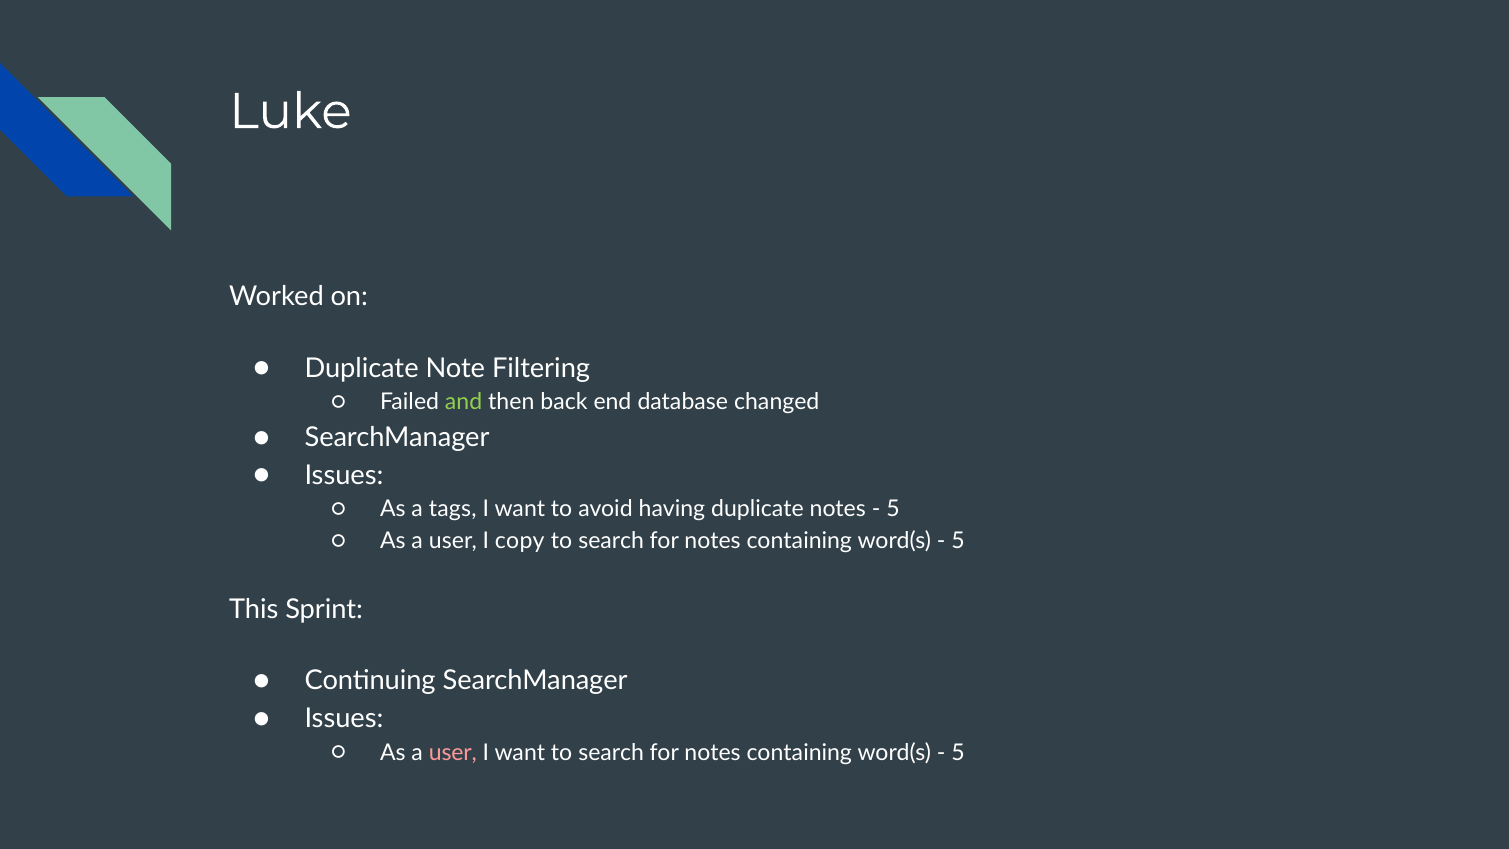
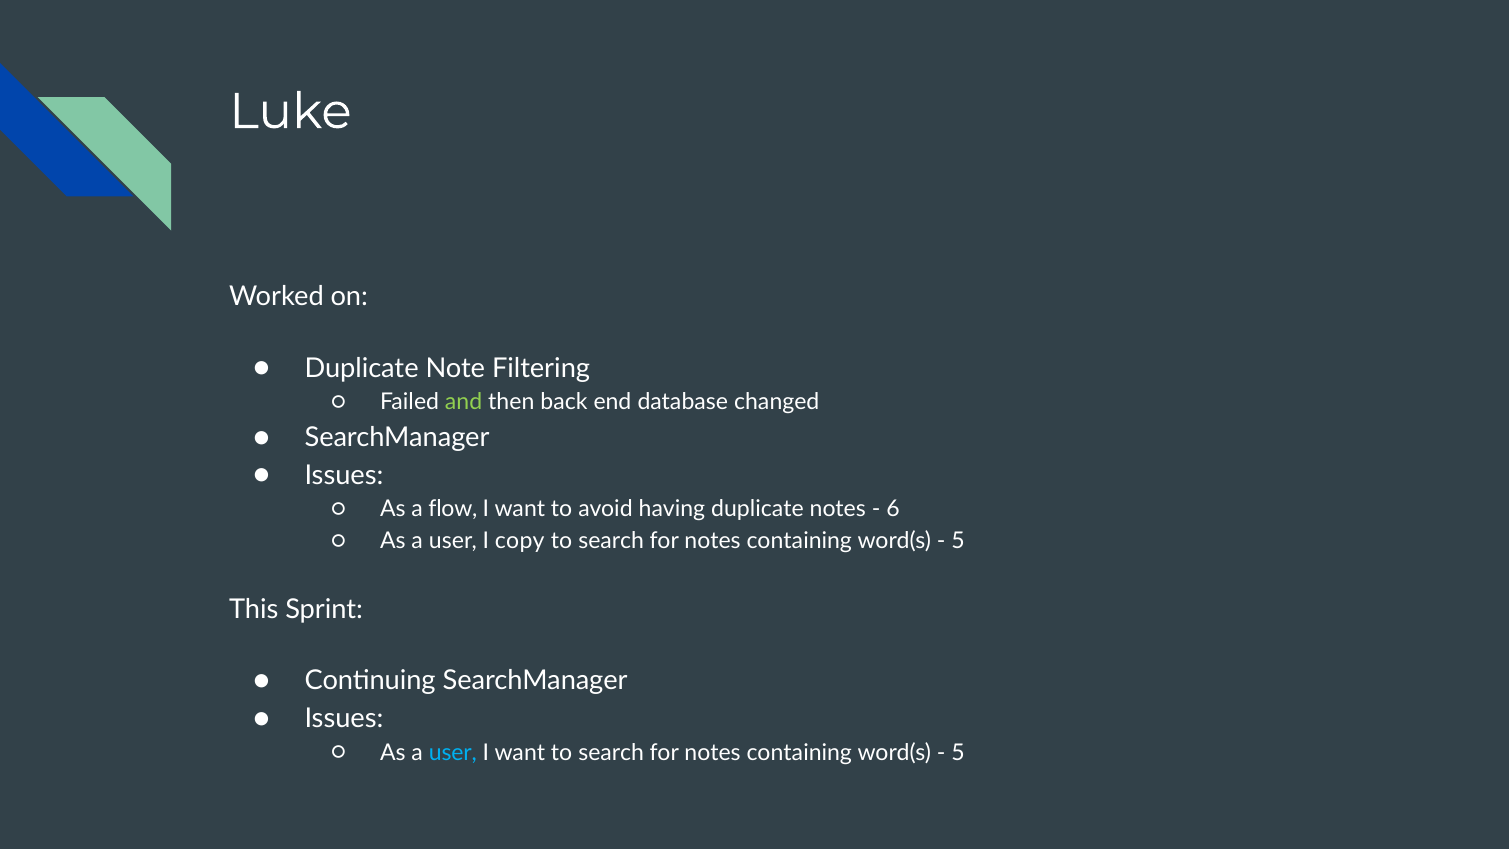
tags: tags -> flow (453, 509)
5: 5 -> 6 (893, 509)
user colour: pink -> light blue (453, 752)
